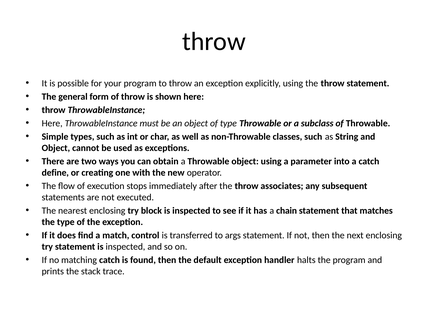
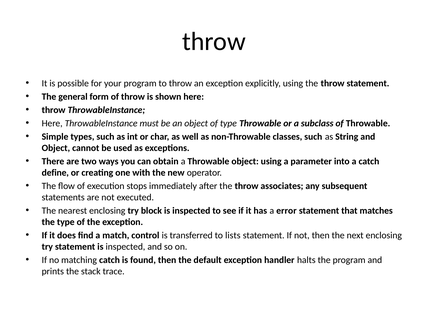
chain: chain -> error (286, 211)
args: args -> lists (233, 235)
